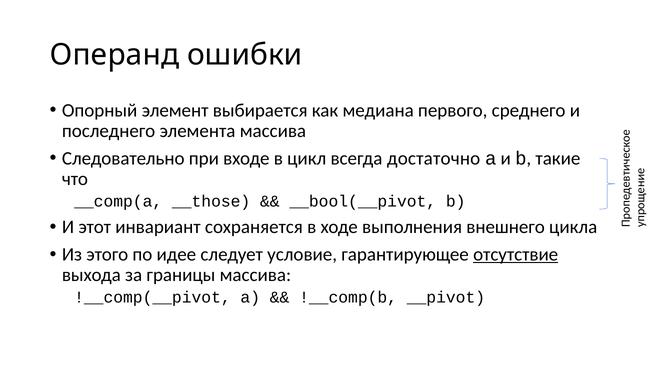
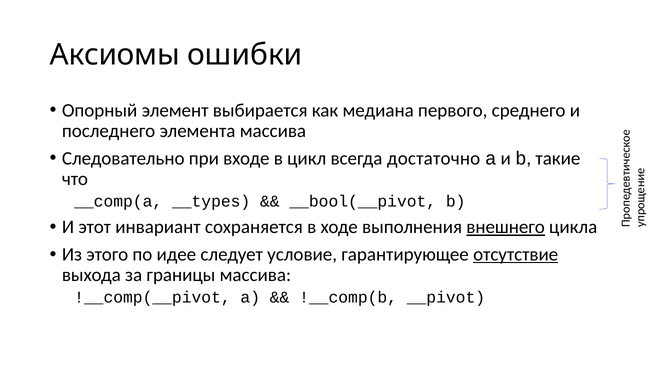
Операнд: Операнд -> Аксиомы (115, 55)
__those: __those -> __types (211, 201)
внешнего underline: none -> present (506, 227)
